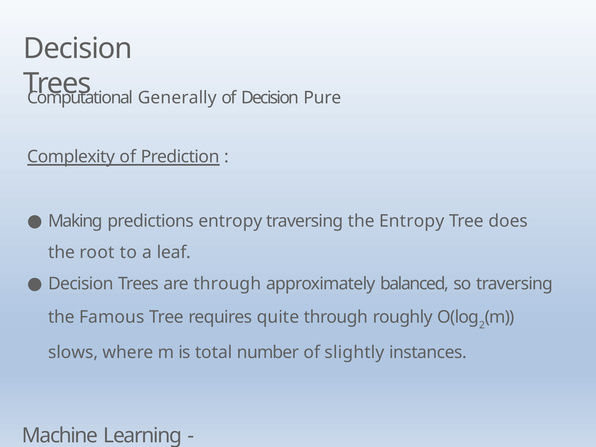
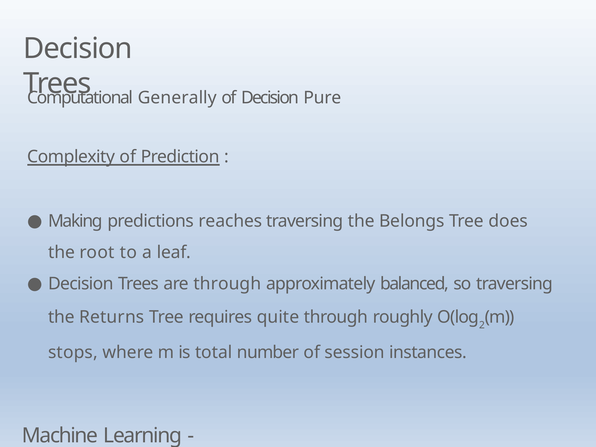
predictions entropy: entropy -> reaches (230, 221)
the Entropy: Entropy -> Belongs (412, 221)
Famous: Famous -> Returns (112, 317)
slows: slows -> stops (73, 353)
slightly: slightly -> session (355, 353)
